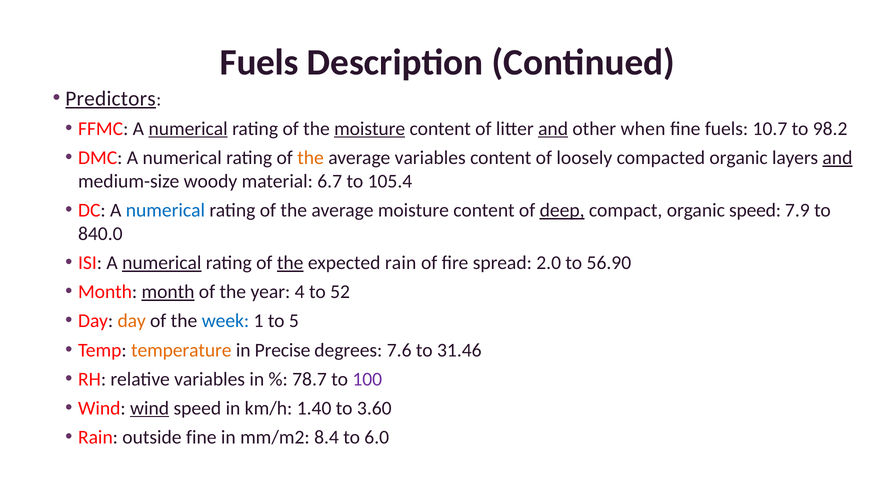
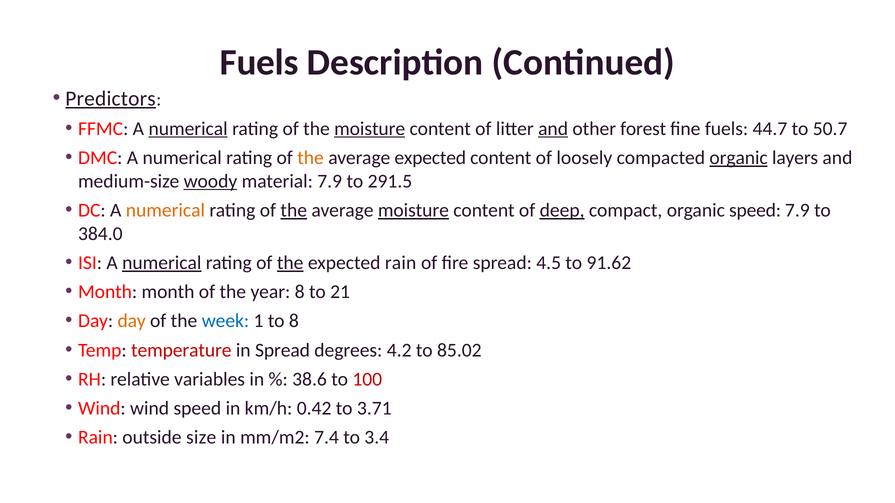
when: when -> forest (643, 129)
10.7: 10.7 -> 44.7 (770, 129)
98.2: 98.2 -> 50.7 (830, 129)
average variables: variables -> expected (430, 158)
organic underline: none -> present (739, 158)
and underline: present -> none (837, 158)
woody underline: none -> present (210, 181)
material 6.7: 6.7 -> 7.9 (330, 181)
105.4: 105.4 -> 291.5 (390, 181)
numerical colour: blue -> orange (165, 210)
the underline: none -> present (294, 210)
moisture underline: none -> present (413, 210)
840.0: 840.0 -> 384.0 (100, 234)
2.0: 2.0 -> 4.5 (549, 263)
56.90: 56.90 -> 91.62 (609, 263)
month underline: present -> none (168, 292)
year 4: 4 -> 8 (300, 292)
52: 52 -> 21 (340, 292)
to 5: 5 -> 8 (294, 321)
temperature colour: orange -> red (181, 350)
in Precise: Precise -> Spread (283, 350)
7.6: 7.6 -> 4.2 (399, 350)
31.46: 31.46 -> 85.02 (459, 350)
78.7: 78.7 -> 38.6 (310, 379)
100 colour: purple -> red (367, 379)
wind underline: present -> none (150, 409)
1.40: 1.40 -> 0.42 (314, 409)
3.60: 3.60 -> 3.71 (374, 409)
outside fine: fine -> size (201, 438)
8.4: 8.4 -> 7.4 (327, 438)
6.0: 6.0 -> 3.4 (377, 438)
